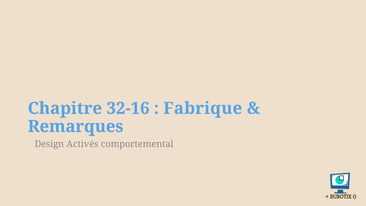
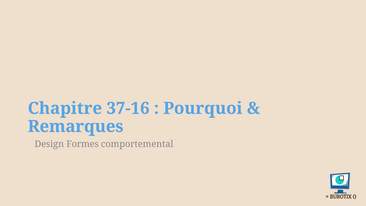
32-16: 32-16 -> 37-16 (128, 108)
Fabrique: Fabrique -> Pourquoi (203, 108)
Activés: Activés -> Formes (83, 144)
